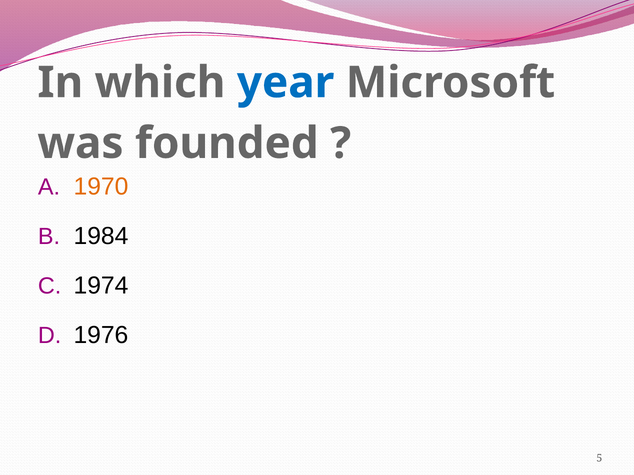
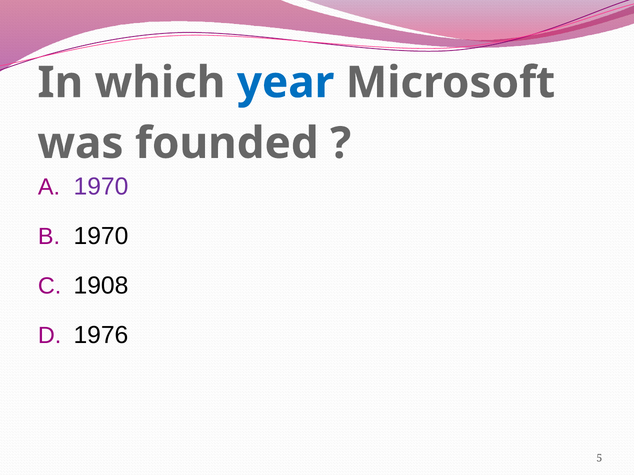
1970 colour: orange -> purple (101, 187)
1984: 1984 -> 1970 (101, 236)
1974: 1974 -> 1908 (101, 286)
